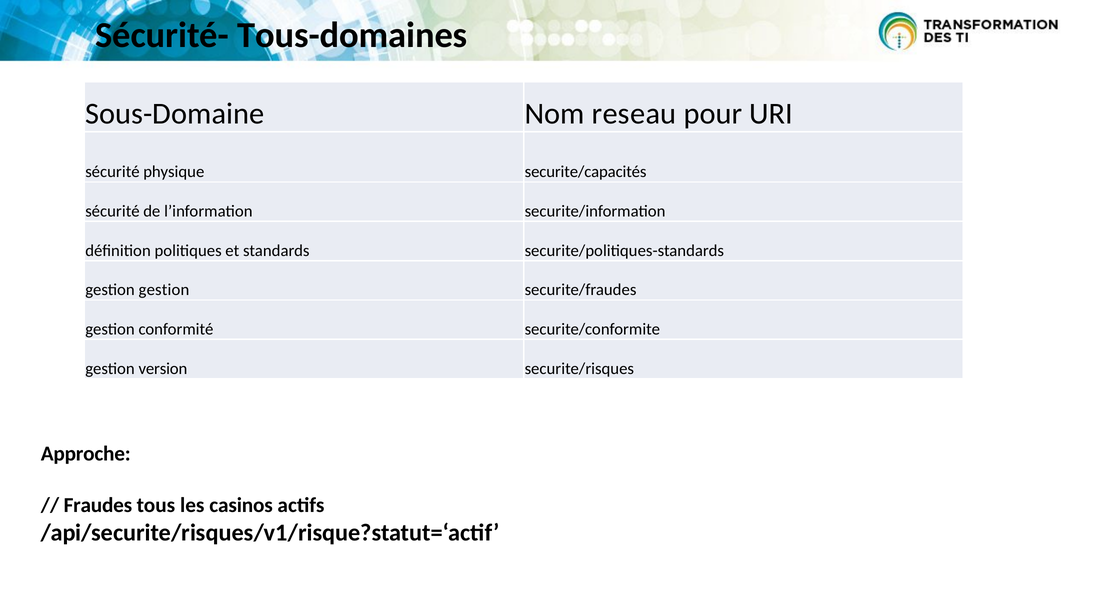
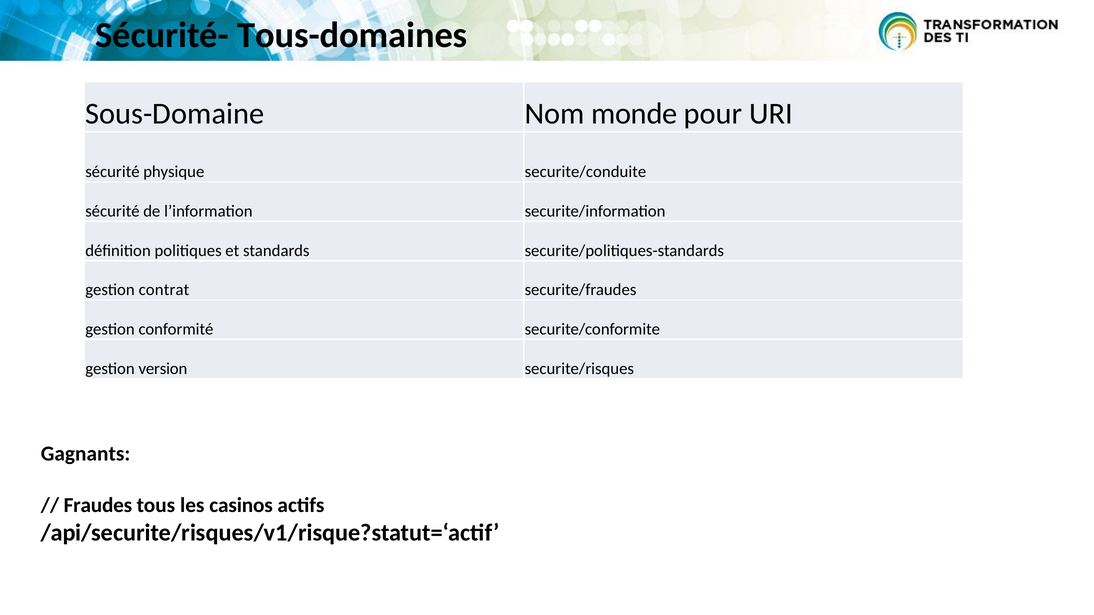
reseau: reseau -> monde (634, 114)
securite/capacités: securite/capacités -> securite/conduite (585, 172)
gestion gestion: gestion -> contrat (164, 290)
Approche: Approche -> Gagnants (86, 454)
